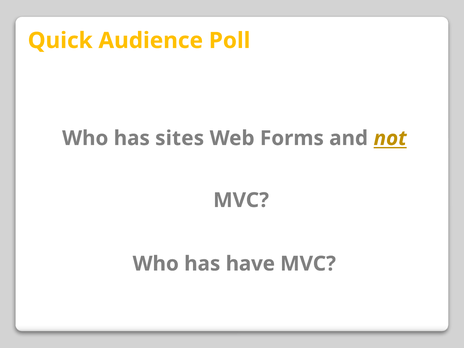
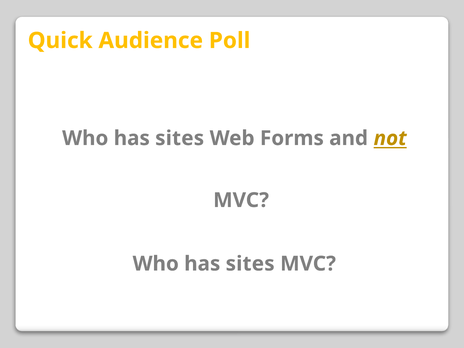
have: have -> sites (250, 264)
